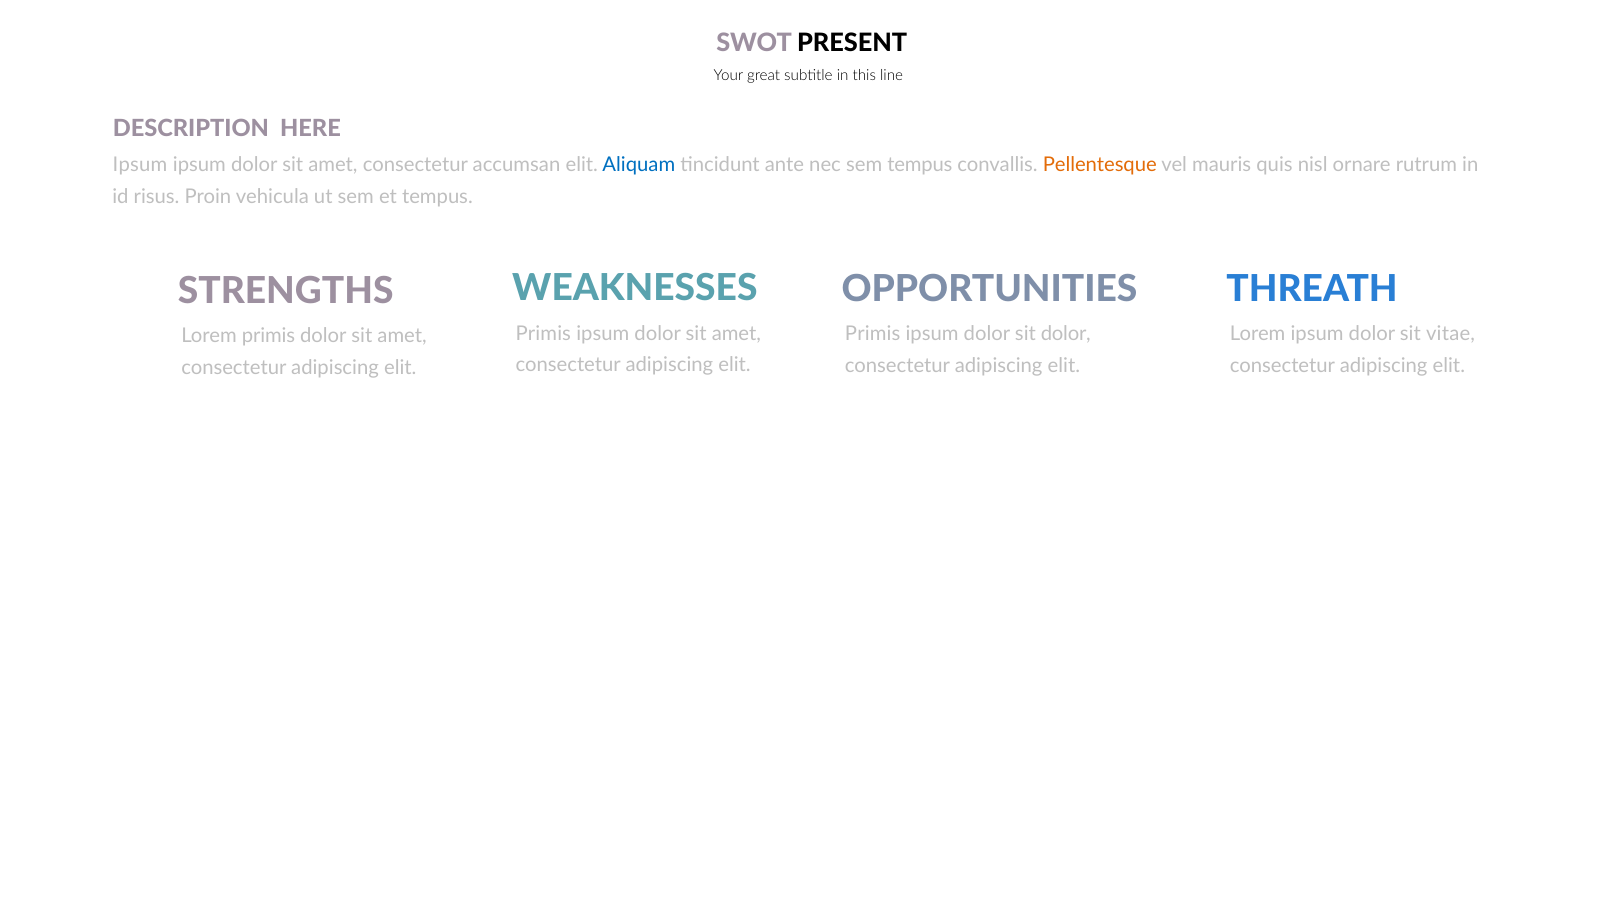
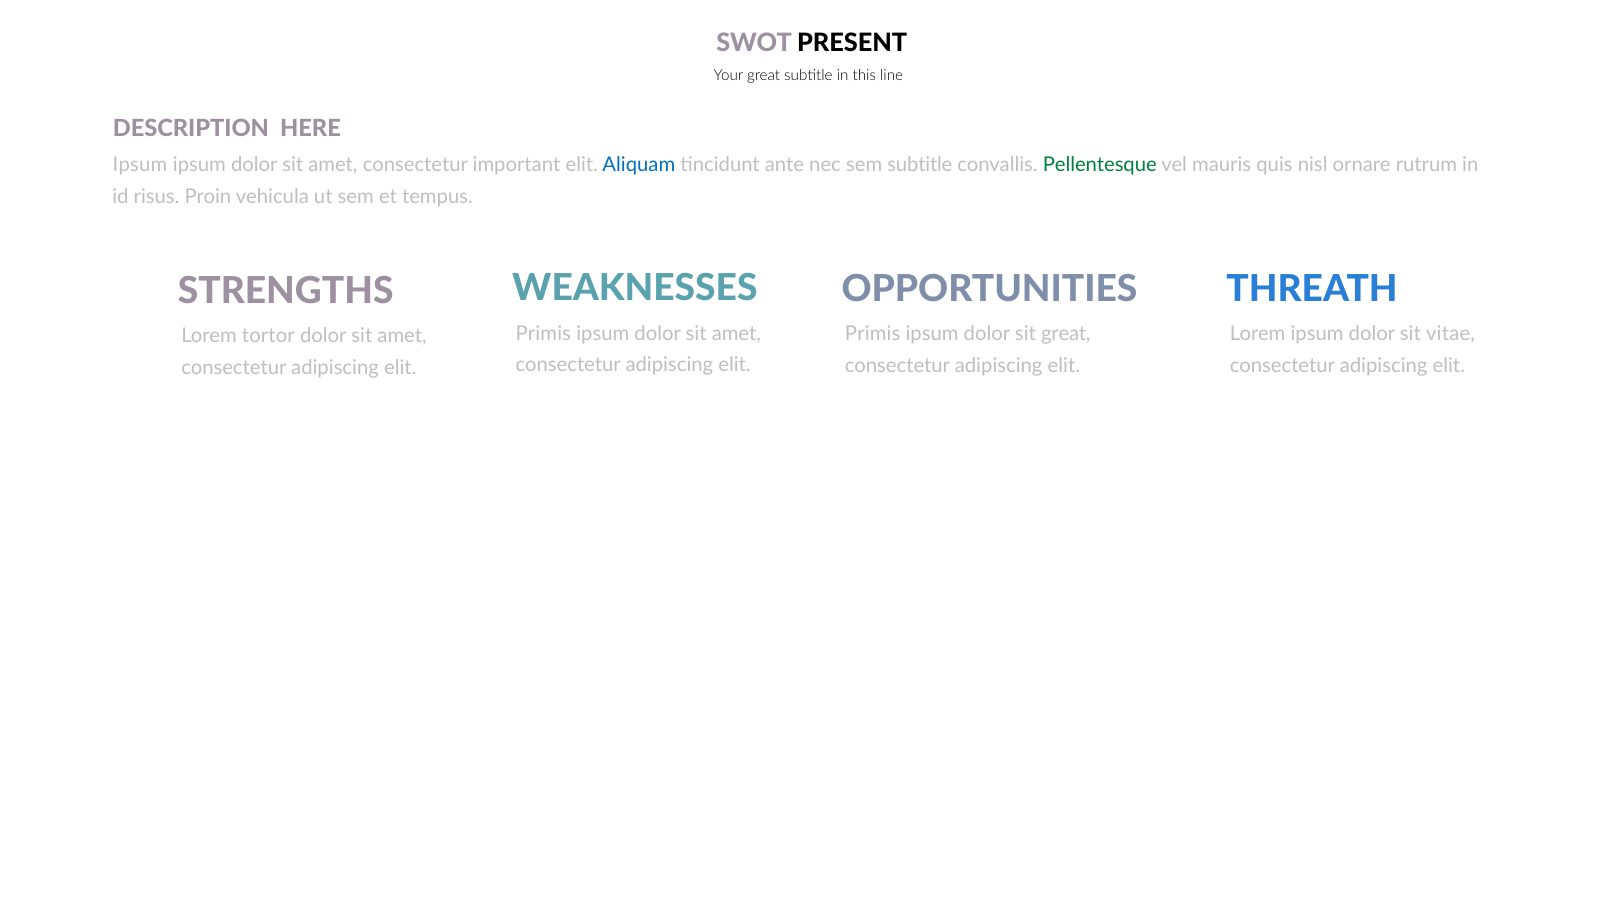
accumsan: accumsan -> important (517, 165)
sem tempus: tempus -> subtitle (920, 165)
Pellentesque colour: orange -> green (1100, 165)
sit dolor: dolor -> great (1066, 334)
Lorem primis: primis -> tortor (268, 336)
